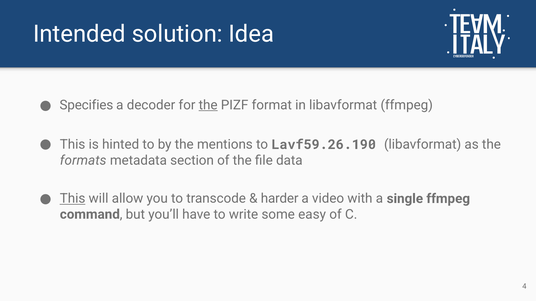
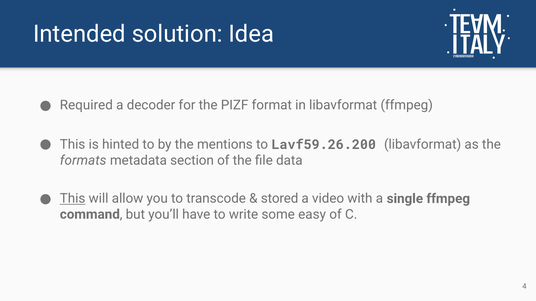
Specifies: Specifies -> Required (86, 105)
the underline: present -> none (208, 105)
Lavf59.26.190: Lavf59.26.190 -> Lavf59.26.200 (324, 145)
harder: harder -> stored (280, 199)
